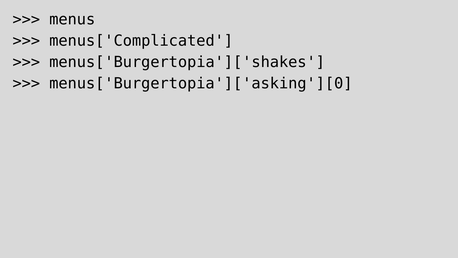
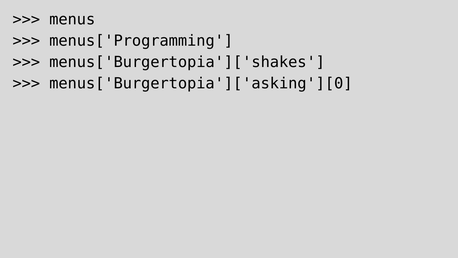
menus['Complicated: menus['Complicated -> menus['Programming (141, 41)
